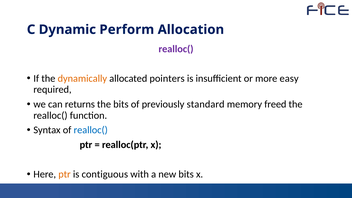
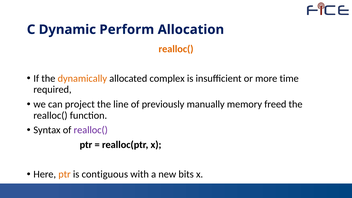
realloc( colour: purple -> orange (176, 49)
pointers: pointers -> complex (167, 78)
easy: easy -> time (289, 78)
returns: returns -> project (80, 104)
the bits: bits -> line (121, 104)
standard: standard -> manually (206, 104)
realloc( colour: blue -> purple (91, 130)
